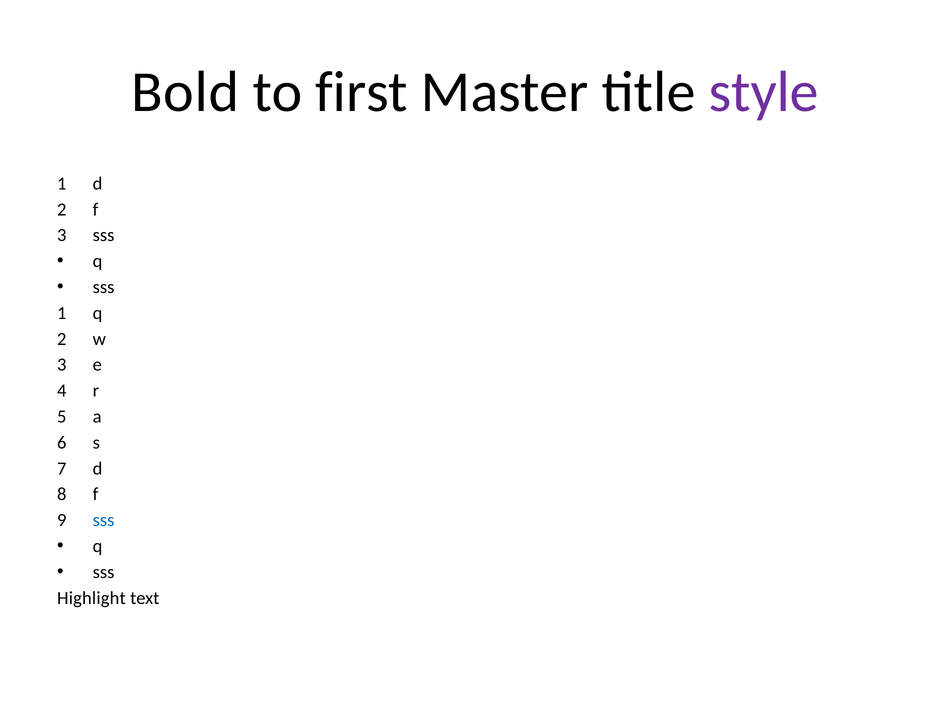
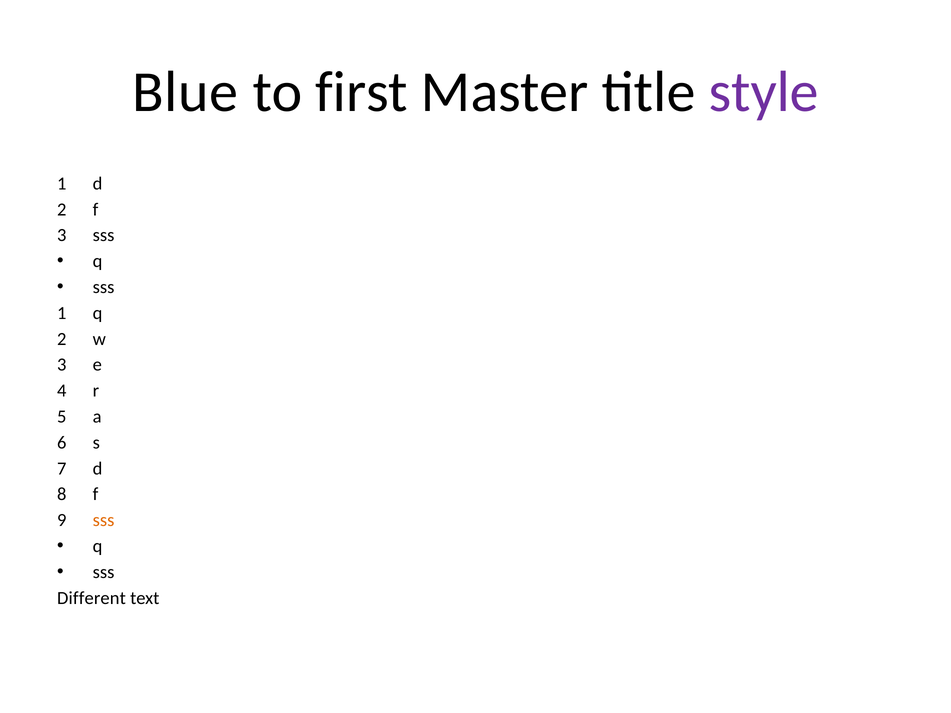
Bold: Bold -> Blue (185, 92)
sss colour: blue -> orange (104, 520)
Highlight: Highlight -> Different (91, 598)
